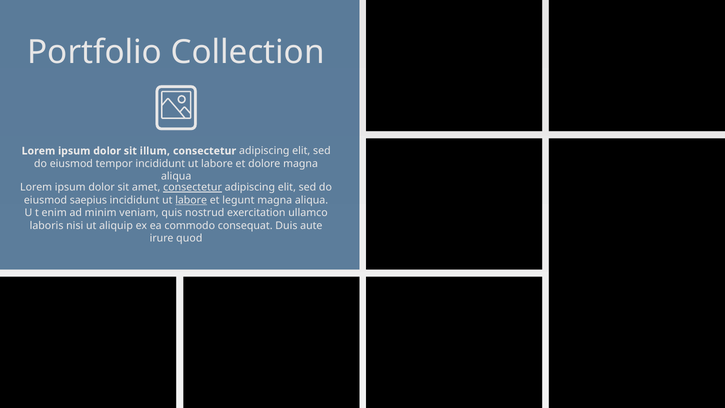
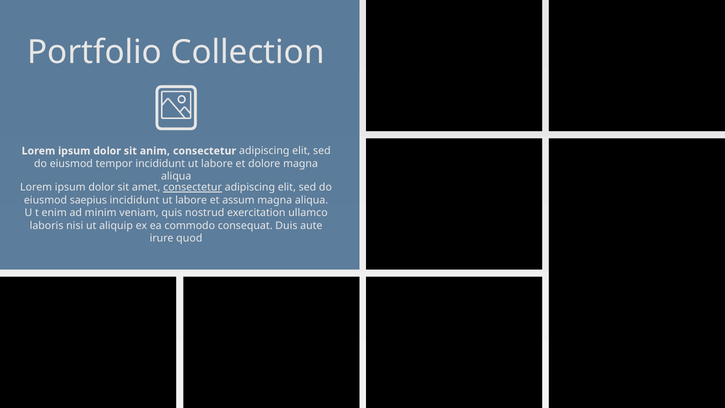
illum: illum -> anim (155, 151)
labore underline: present -> none (191, 200)
legunt: legunt -> assum (238, 200)
